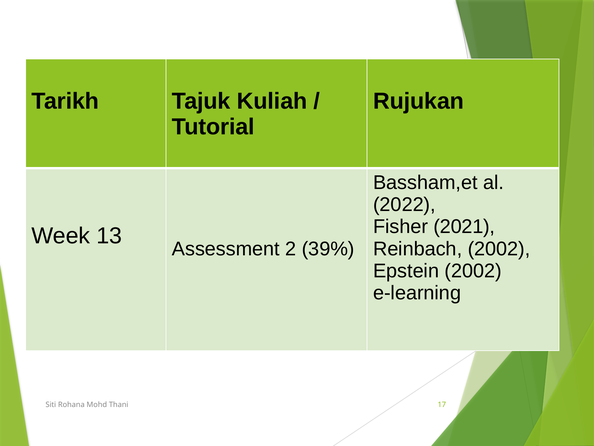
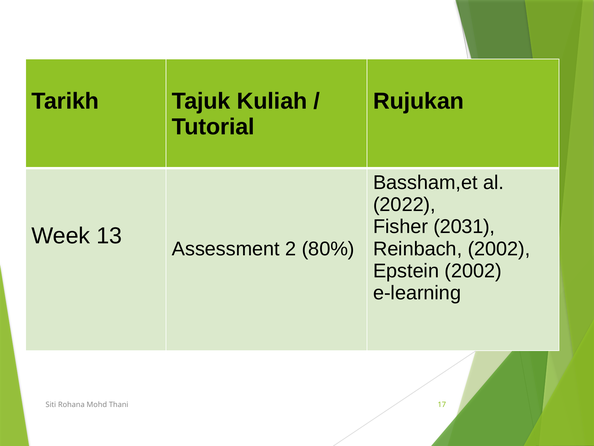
2021: 2021 -> 2031 (464, 226)
39%: 39% -> 80% (328, 249)
